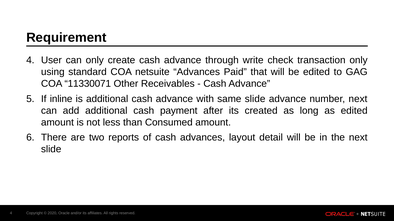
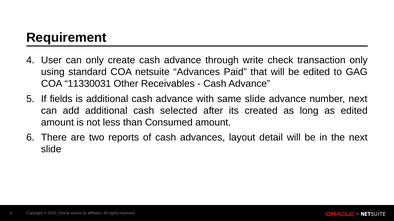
11330071: 11330071 -> 11330031 (88, 84)
inline: inline -> fields (61, 99)
payment: payment -> selected (179, 111)
